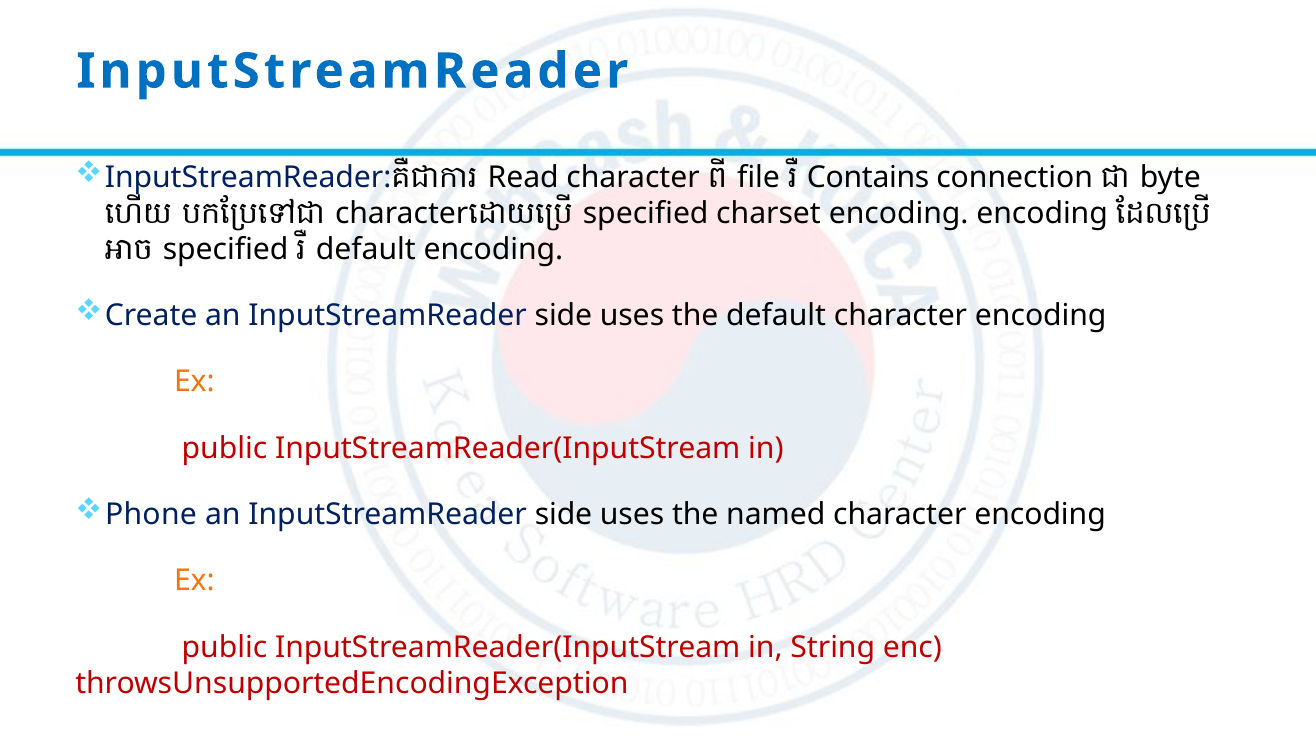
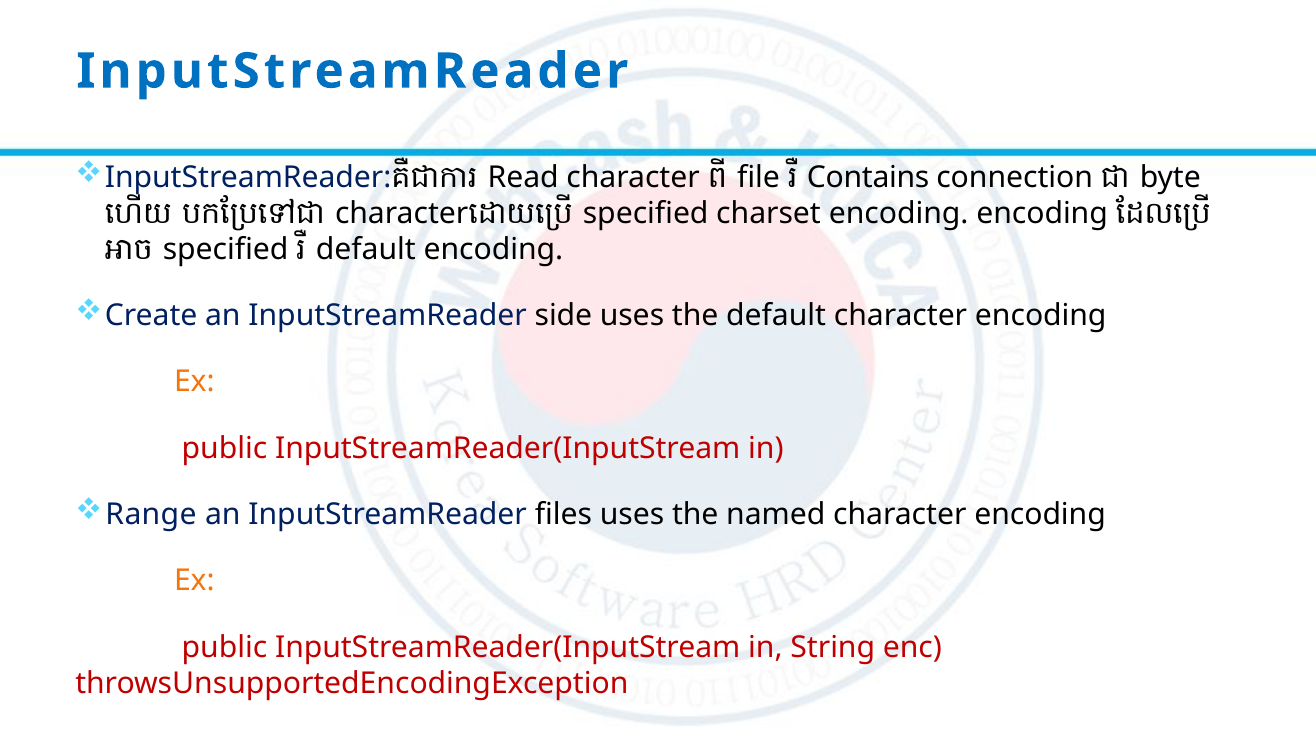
Phone: Phone -> Range (151, 515)
side: side -> files (564, 515)
